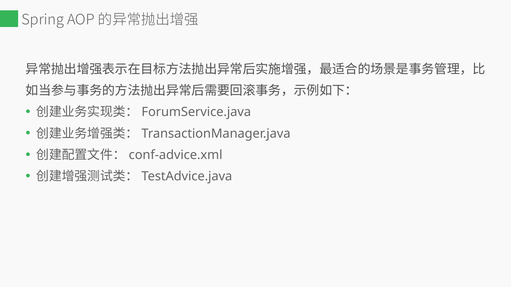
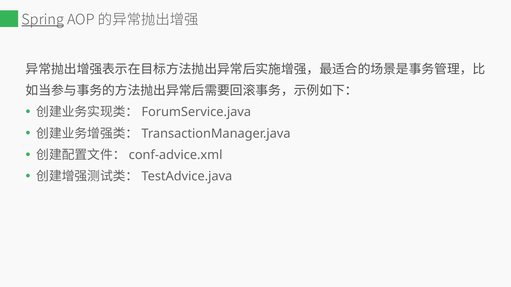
Spring underline: none -> present (43, 20)
